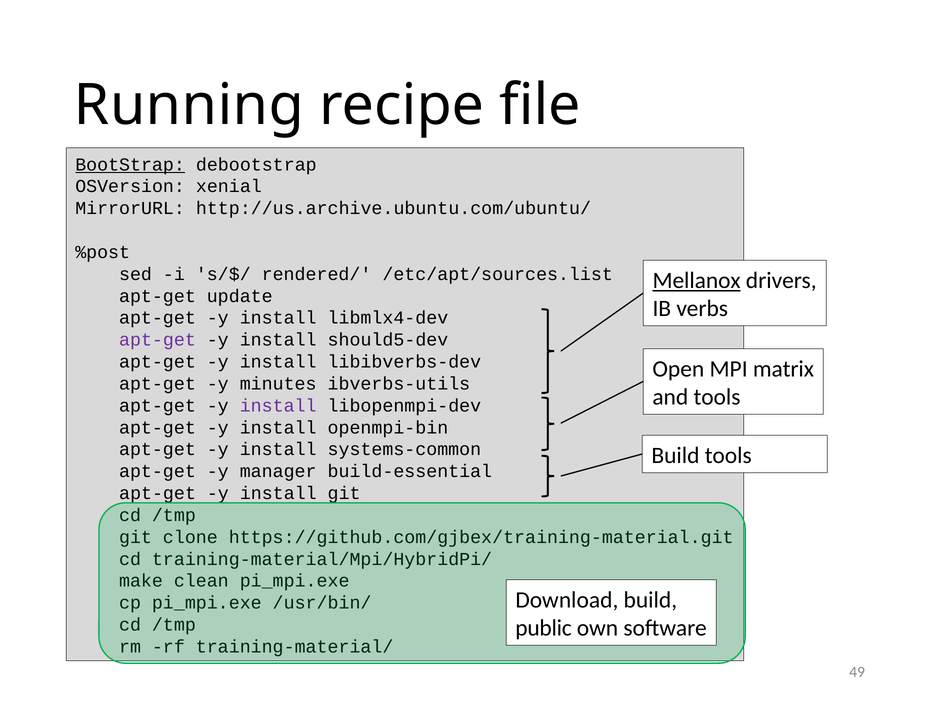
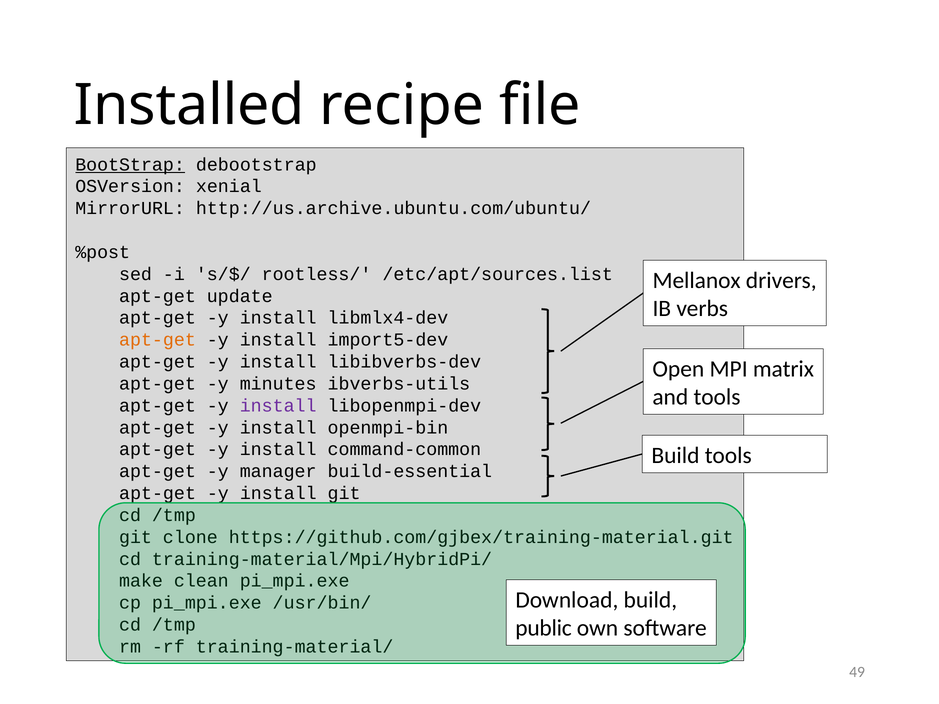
Running: Running -> Installed (189, 105)
rendered/: rendered/ -> rootless/ (317, 274)
Mellanox underline: present -> none (697, 281)
apt-get colour: purple -> orange (157, 340)
should5-dev: should5-dev -> import5-dev (388, 340)
systems-common: systems-common -> command-common (404, 450)
